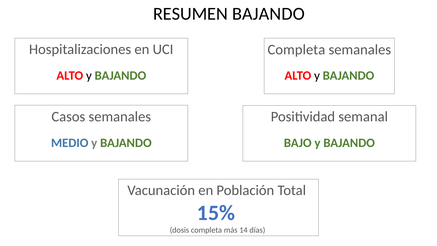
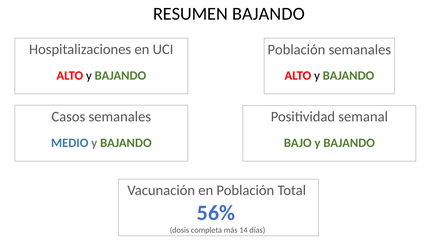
Completa: Completa -> Población (296, 50)
15%: 15% -> 56% (216, 213)
